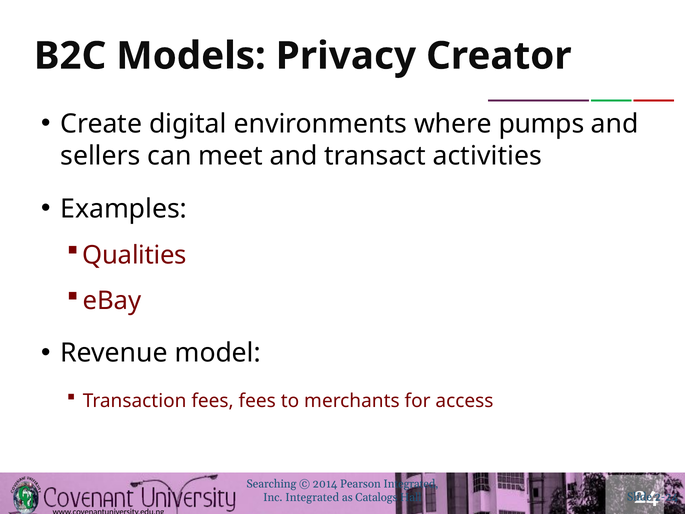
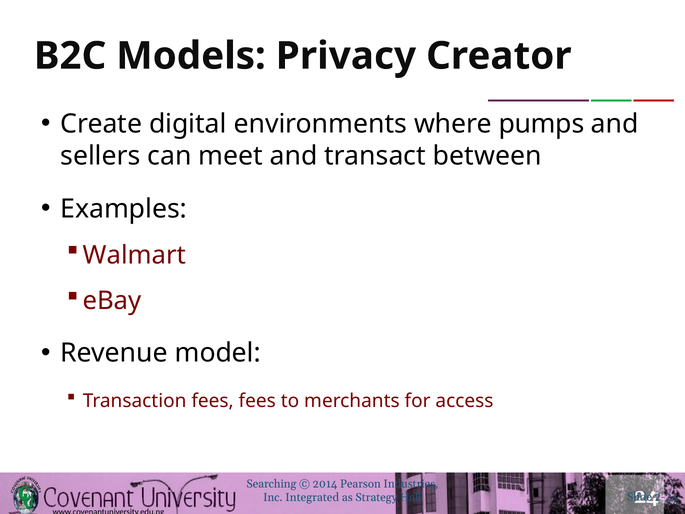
activities: activities -> between (487, 156)
Qualities: Qualities -> Walmart (134, 255)
Pearson Integrated: Integrated -> Industries (411, 484)
Catalogs: Catalogs -> Strategy (376, 497)
